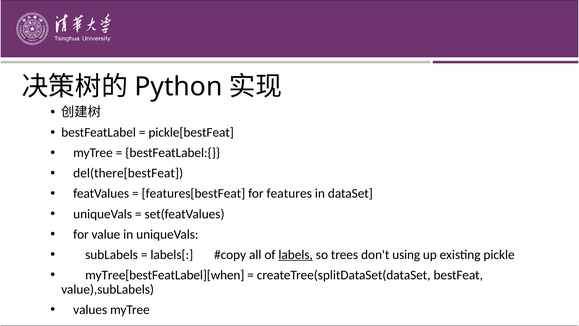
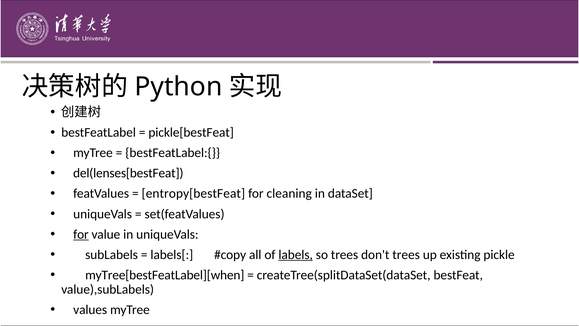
del(there[bestFeat: del(there[bestFeat -> del(lenses[bestFeat (128, 173)
features[bestFeat: features[bestFeat -> entropy[bestFeat (193, 193)
features: features -> cleaning (289, 193)
for underline: none -> present (81, 234)
don't using: using -> trees (406, 254)
